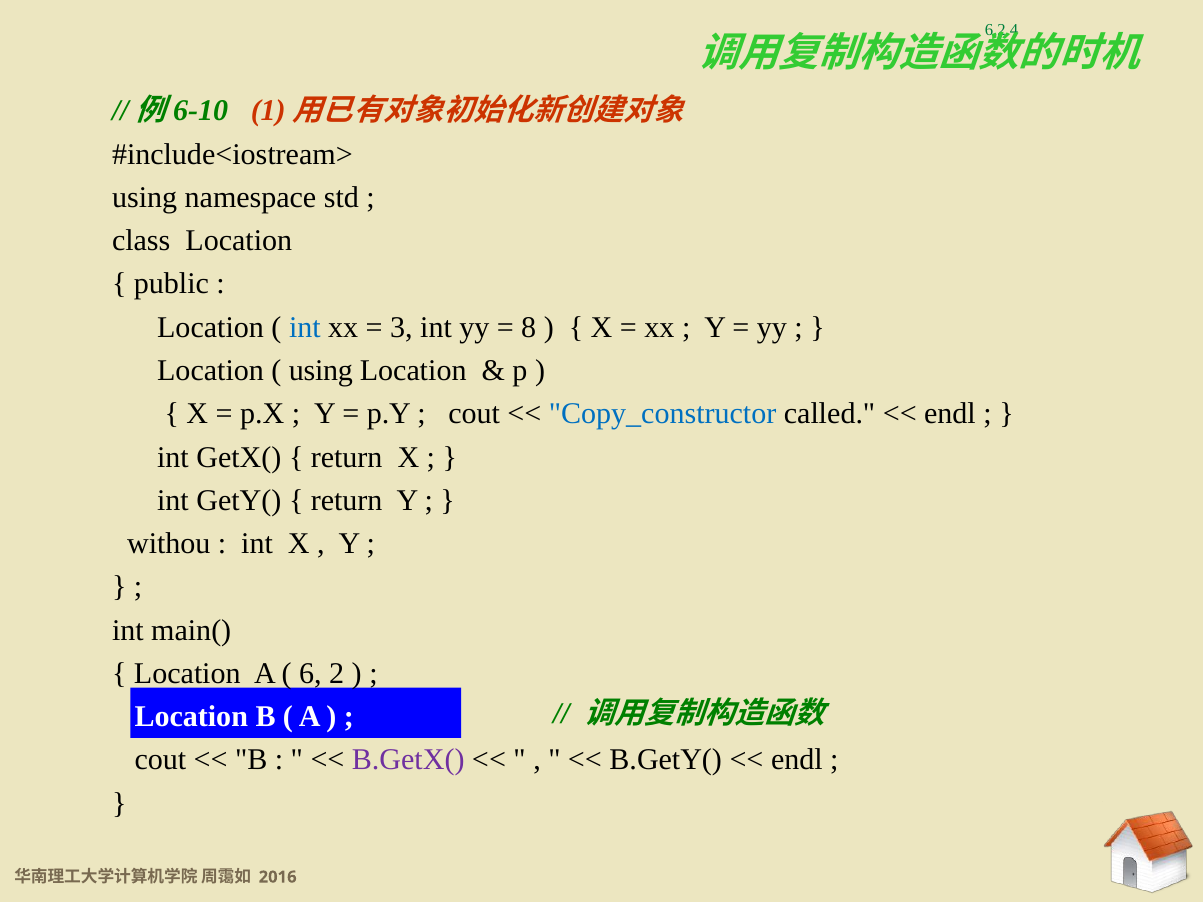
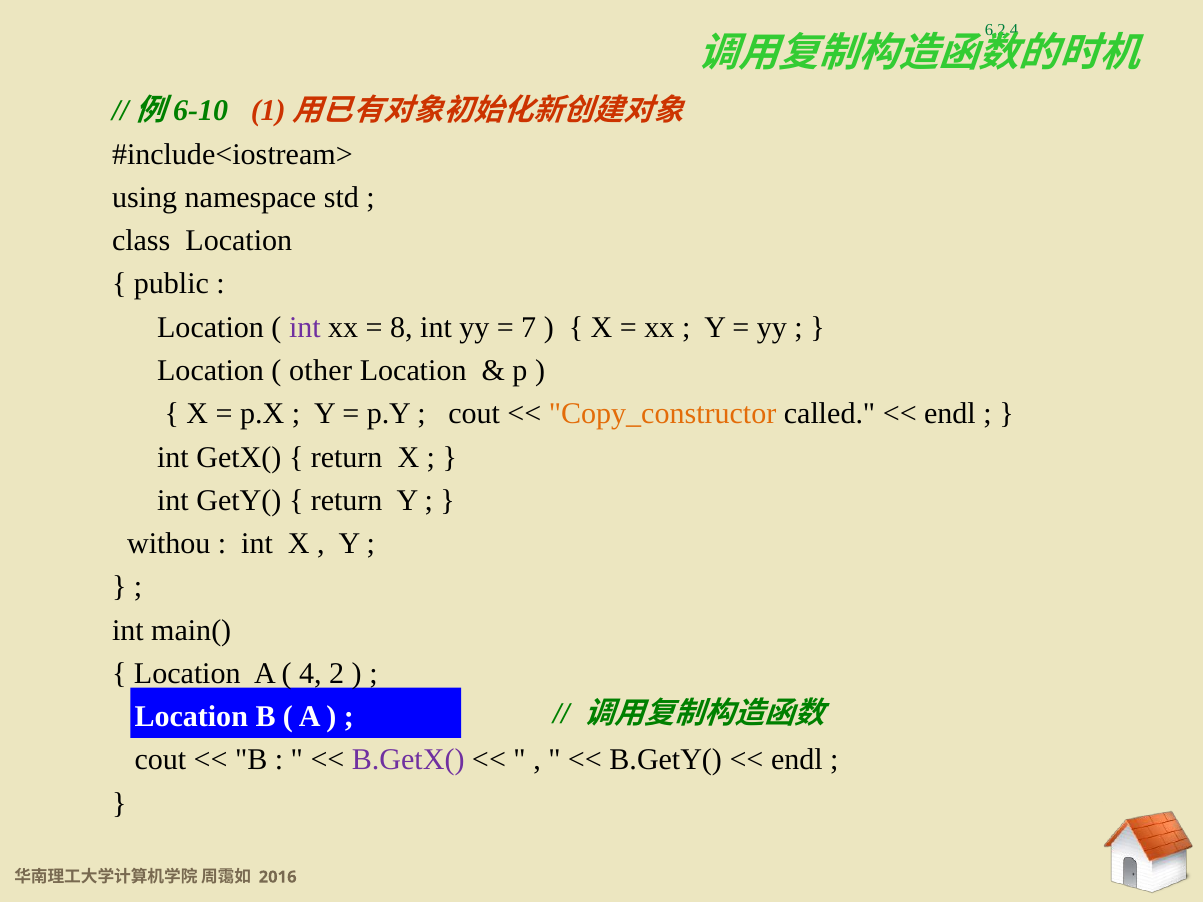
int colour: blue -> purple (305, 327)
3: 3 -> 8 (401, 327)
8: 8 -> 7 (529, 327)
using: using -> other (321, 371)
Copy_constructor colour: blue -> orange (663, 414)
6: 6 -> 4 (310, 674)
